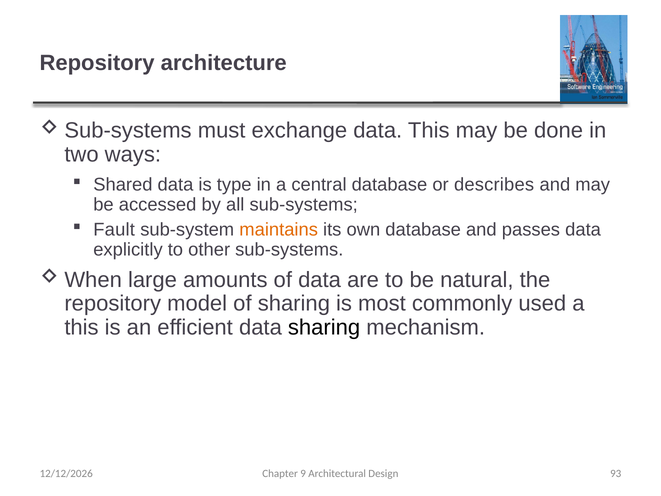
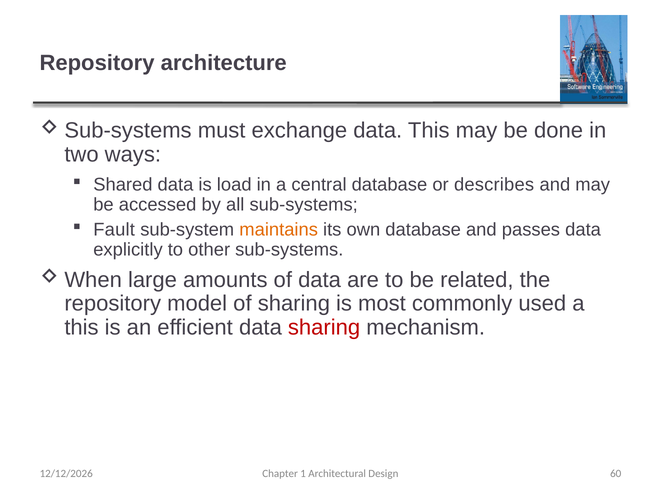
type: type -> load (234, 185)
natural: natural -> related (477, 280)
sharing colour: black -> red (324, 327)
9: 9 -> 1 (303, 473)
93: 93 -> 60 (616, 473)
